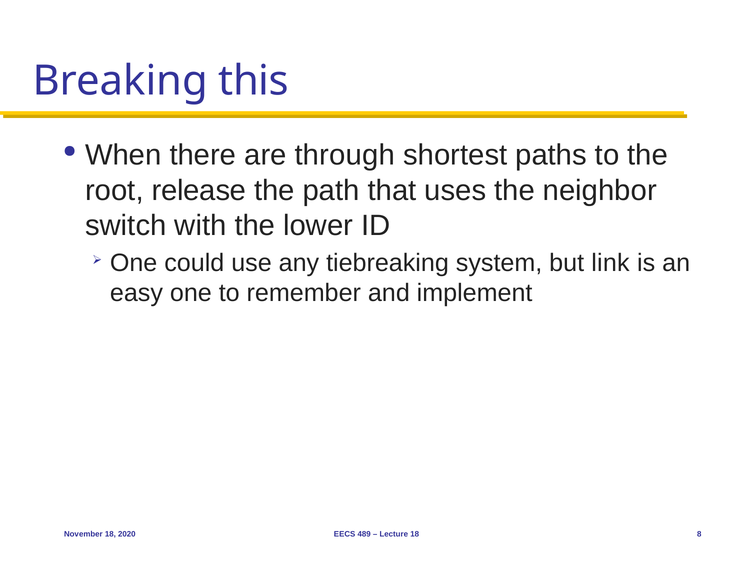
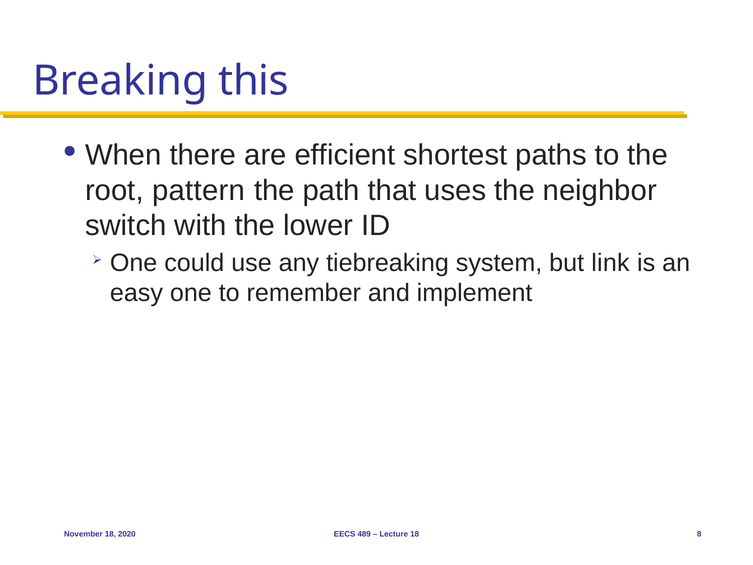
through: through -> efficient (345, 155)
release: release -> pattern (199, 190)
